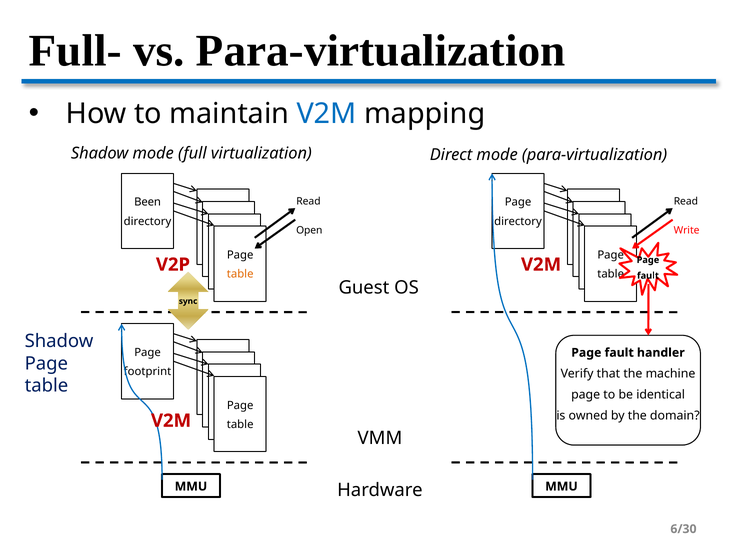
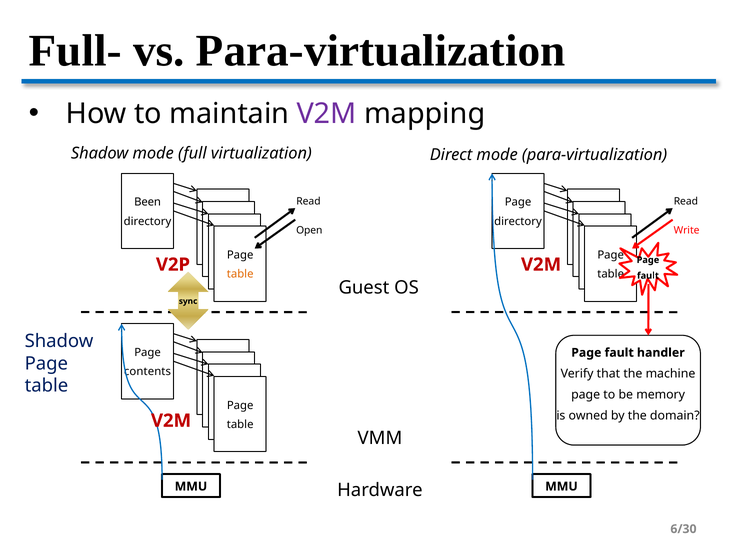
V2M colour: blue -> purple (327, 114)
footprint: footprint -> contents (147, 372)
identical: identical -> memory (661, 395)
